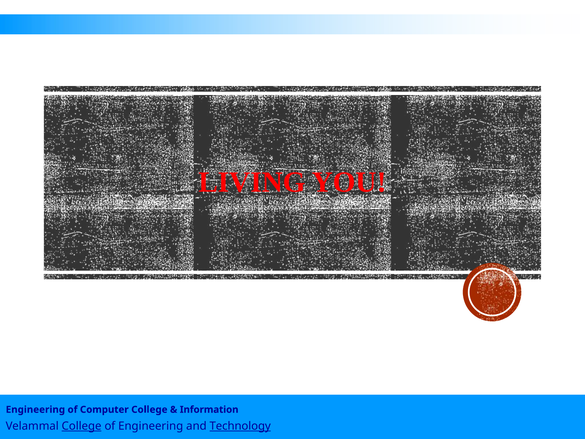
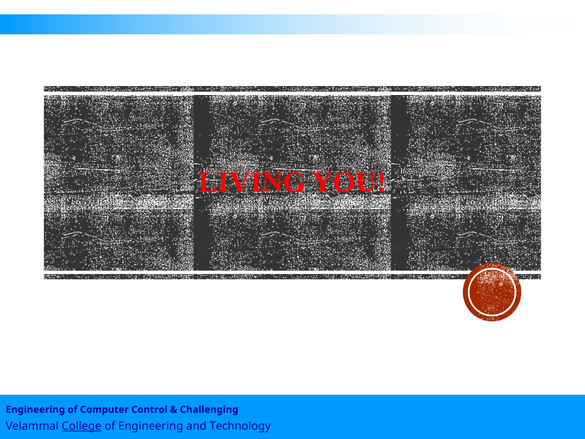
Computer College: College -> Control (149, 409)
Information: Information -> Challenging (209, 409)
Technology underline: present -> none (240, 426)
